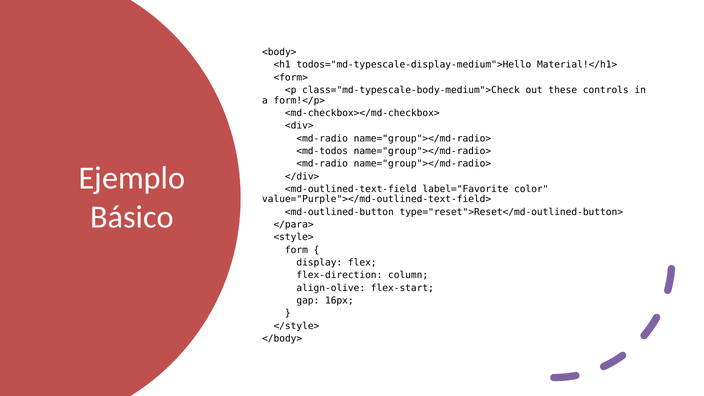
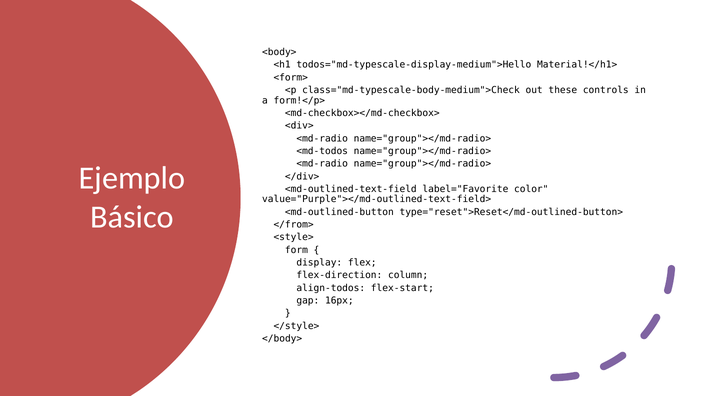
</para>: </para> -> </from> (294, 225)
align-olive: align-olive -> align-todos (331, 288)
